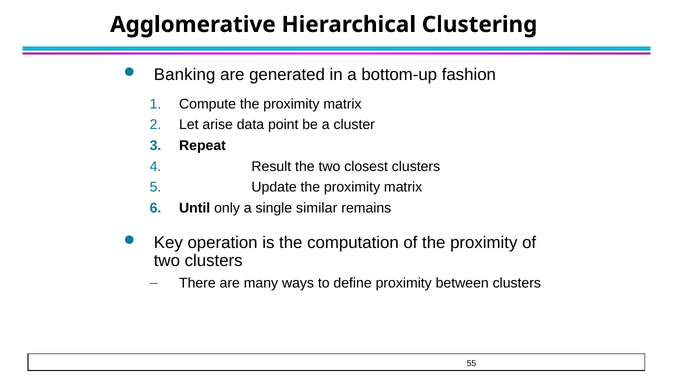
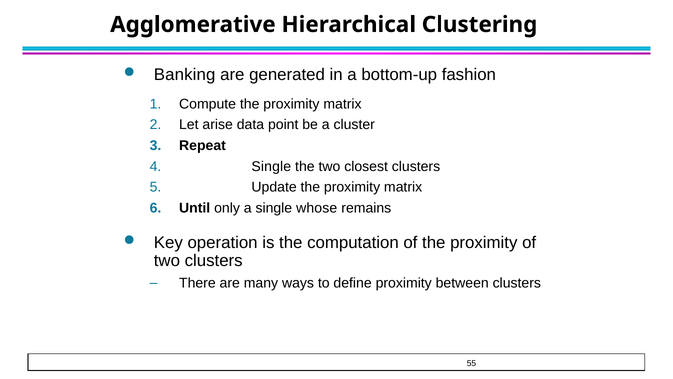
Result: Result -> Single (271, 166)
similar: similar -> whose (317, 208)
